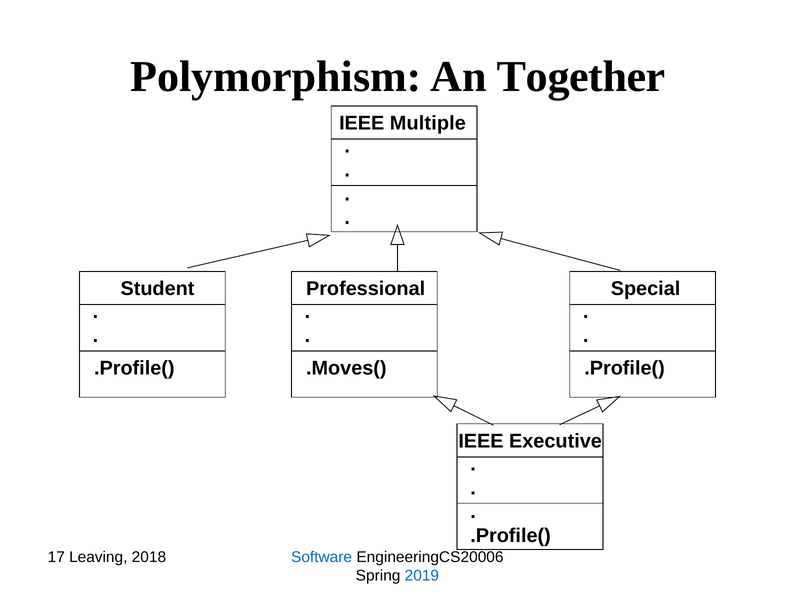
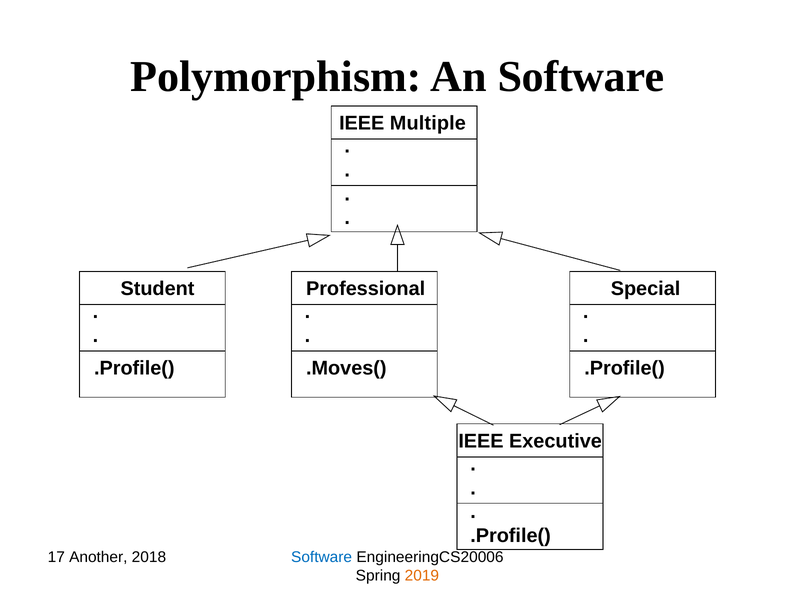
An Together: Together -> Software (581, 77)
Leaving: Leaving -> Another (98, 557)
2019 colour: blue -> orange (422, 576)
